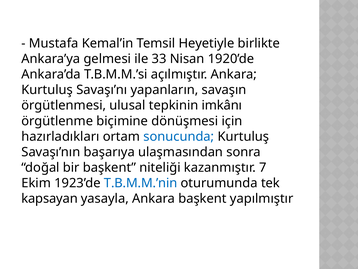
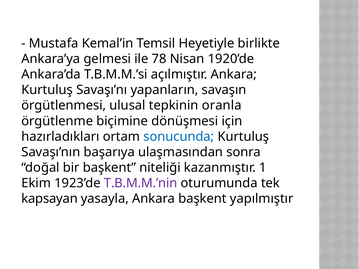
33: 33 -> 78 (159, 59)
imkânı: imkânı -> oranla (222, 105)
7: 7 -> 1 (263, 167)
T.B.M.M.’nin colour: blue -> purple (141, 183)
